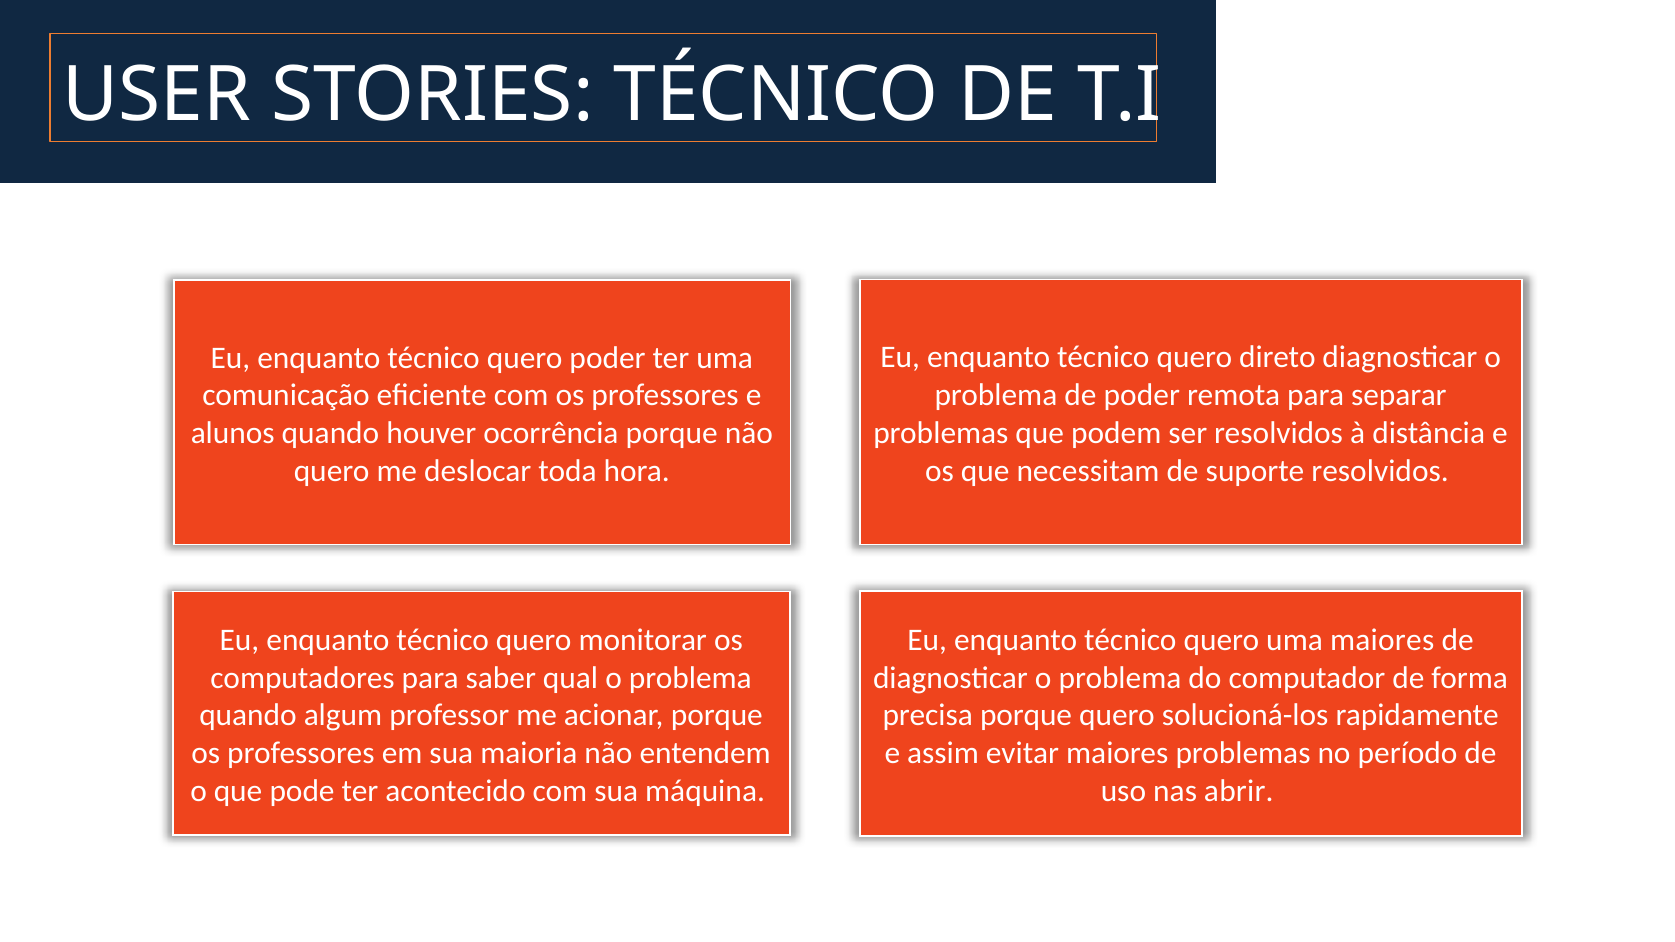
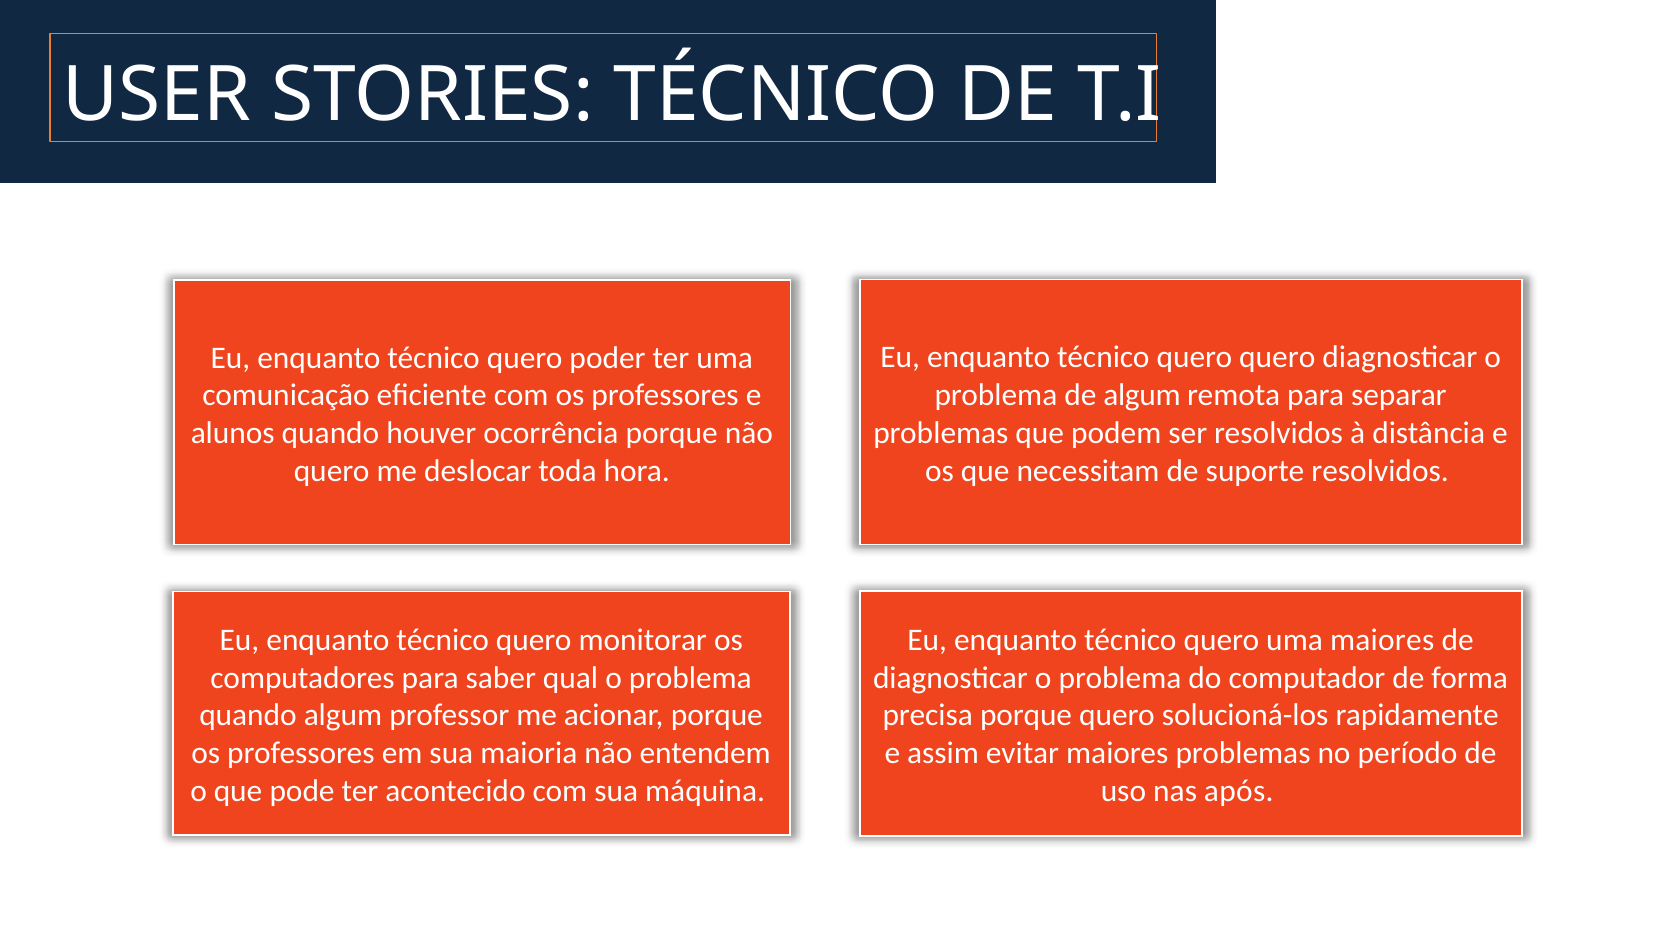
quero direto: direto -> quero (1277, 358)
de poder: poder -> algum (1142, 395)
abrir: abrir -> após (1239, 791)
